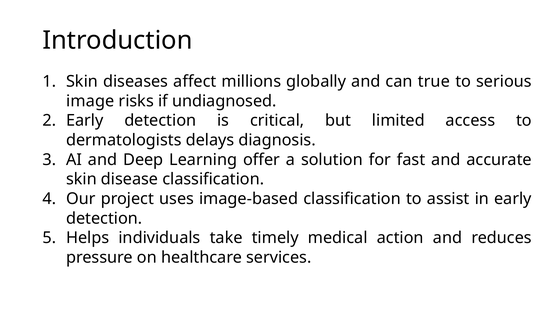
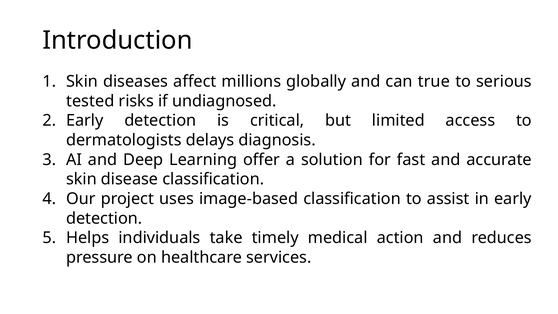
image: image -> tested (90, 101)
